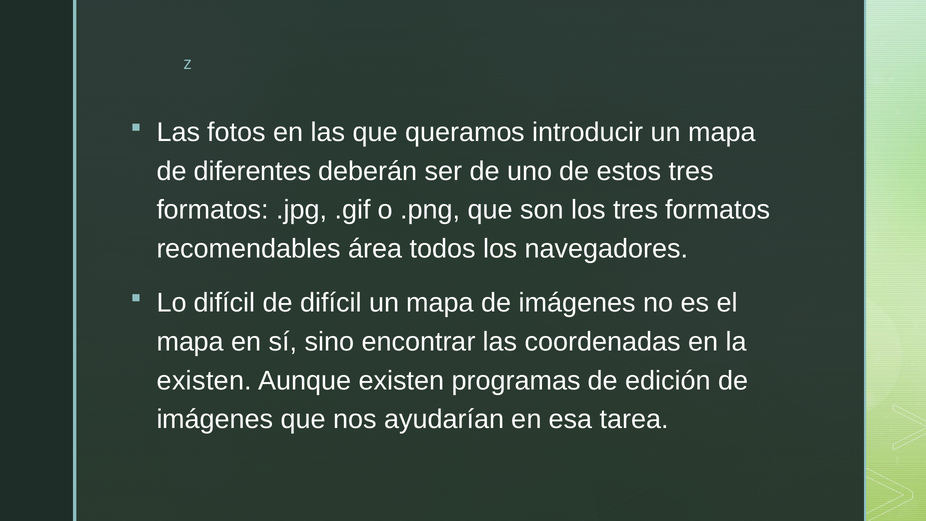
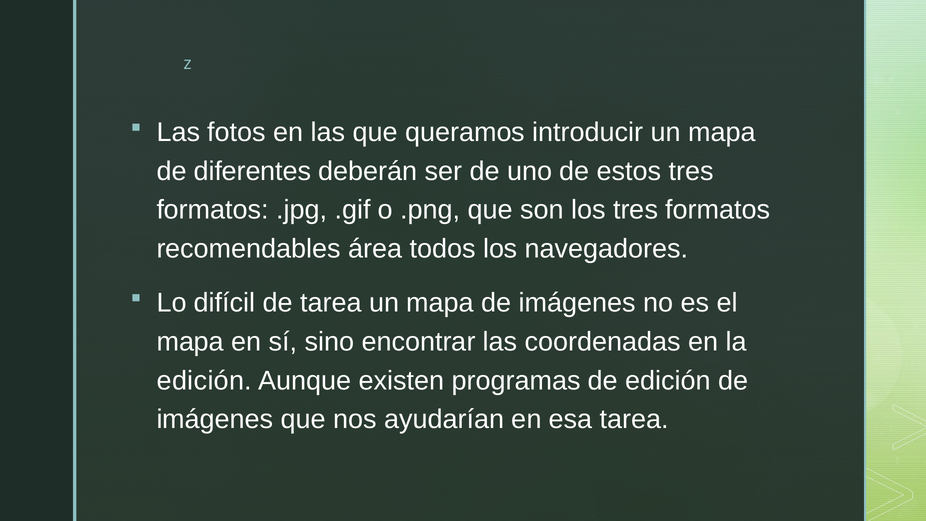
de difícil: difícil -> tarea (331, 303)
existen: existen -> edición (204, 381)
